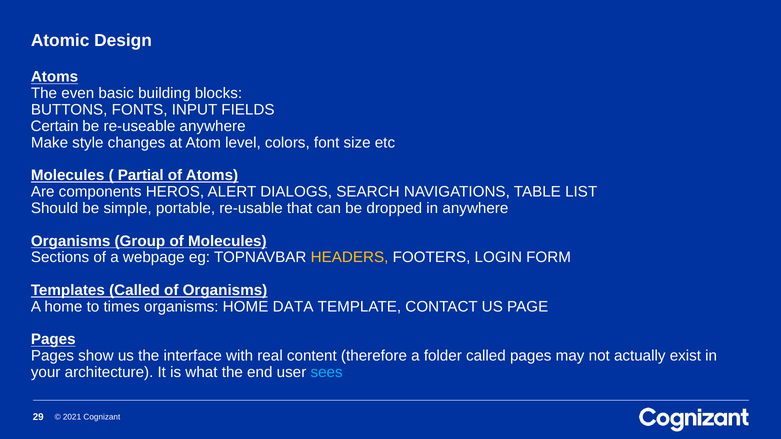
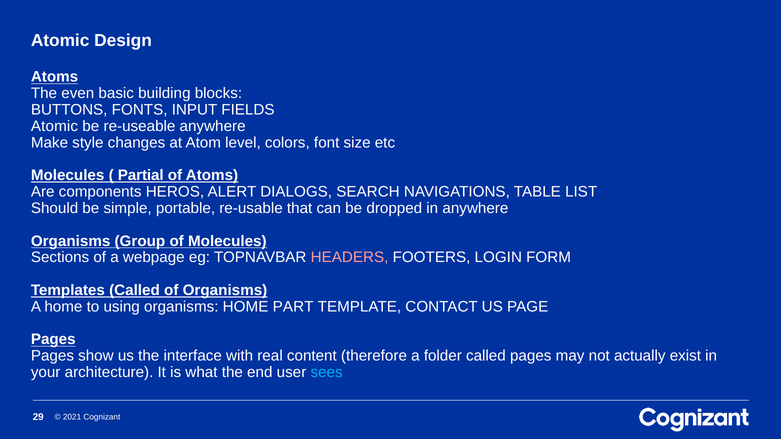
Certain: Certain -> Atomic (54, 126)
HEADERS colour: yellow -> pink (350, 258)
times: times -> using (122, 307)
DATA: DATA -> PART (293, 307)
